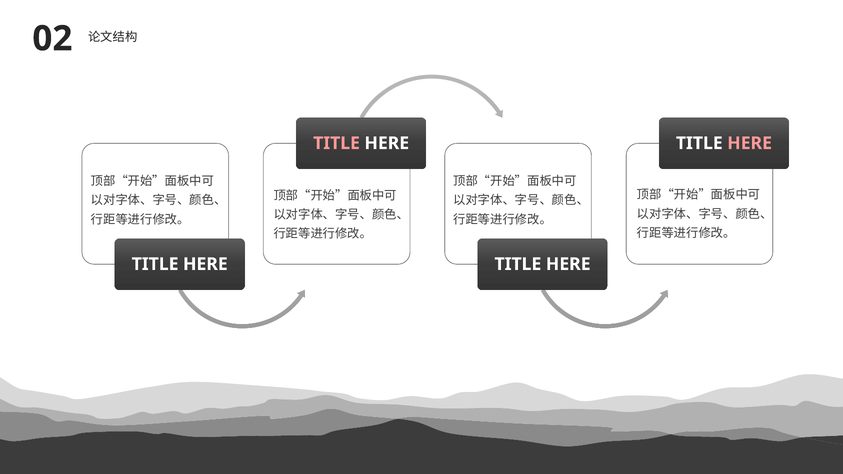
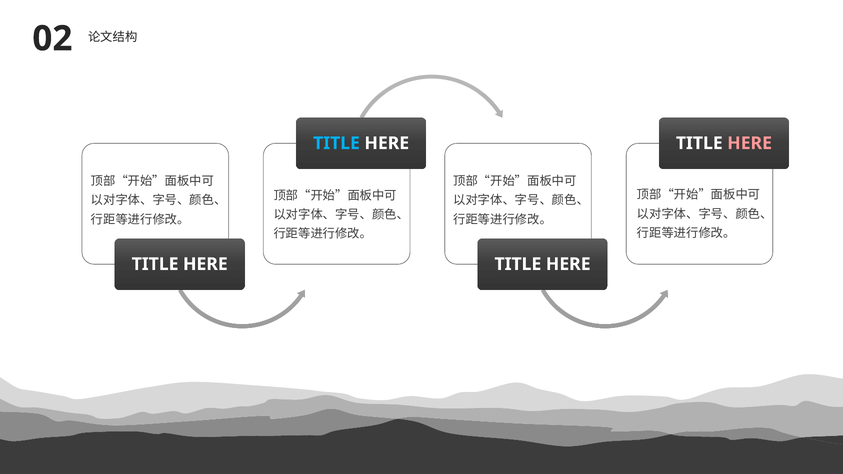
TITLE colour: pink -> light blue (337, 143)
